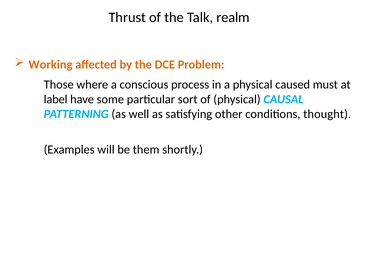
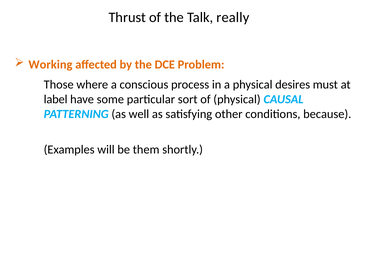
realm: realm -> really (233, 17)
caused: caused -> desires (293, 84)
thought: thought -> because (327, 114)
